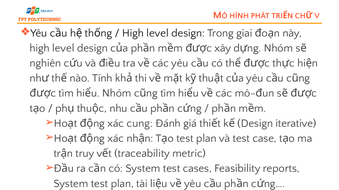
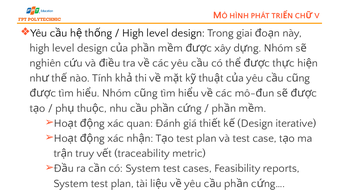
cung: cung -> quan (140, 124)
